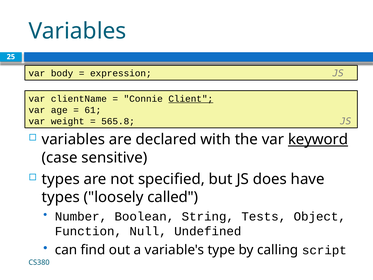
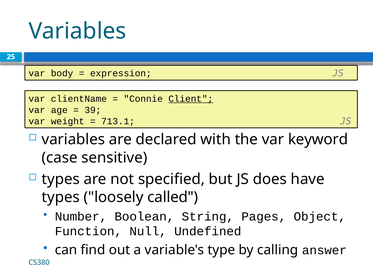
61: 61 -> 39 (93, 110)
565.8: 565.8 -> 713.1 (118, 121)
keyword underline: present -> none (318, 139)
Tests: Tests -> Pages (264, 216)
script: script -> answer (324, 250)
